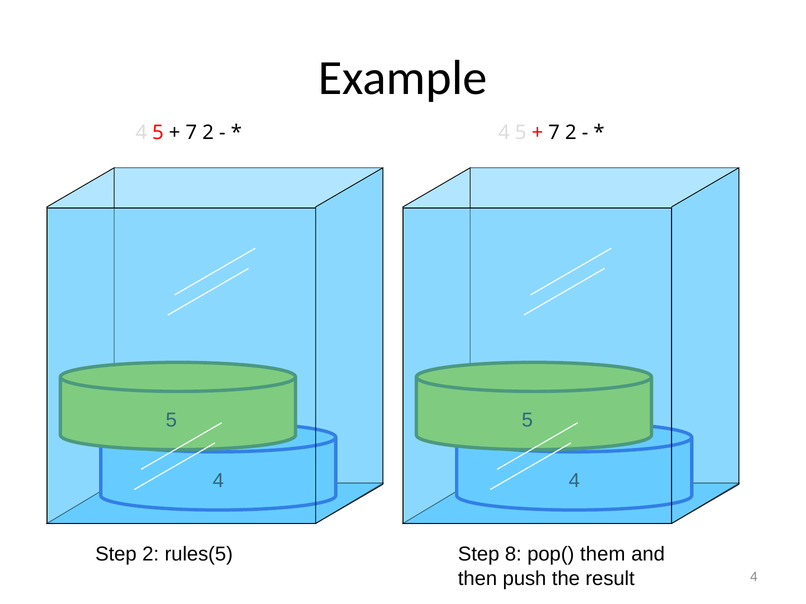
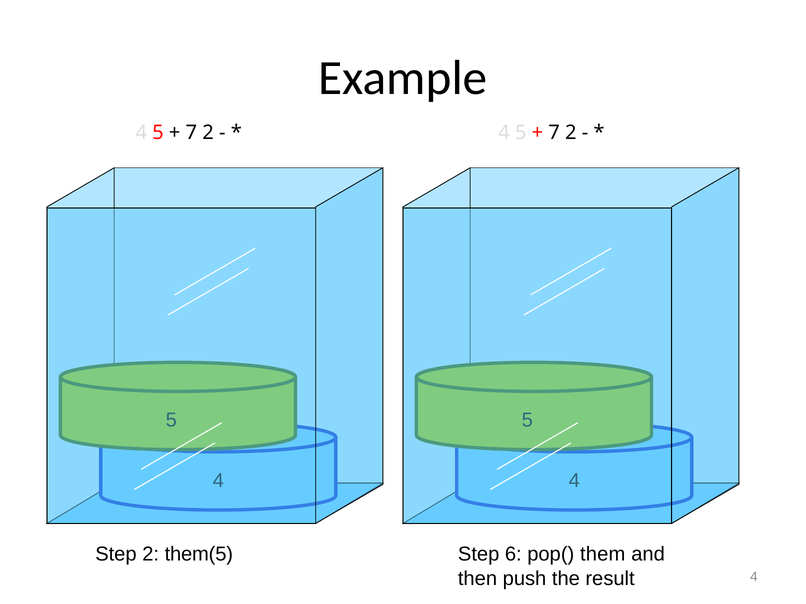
rules(5: rules(5 -> them(5 (199, 555)
8: 8 -> 6 (513, 555)
